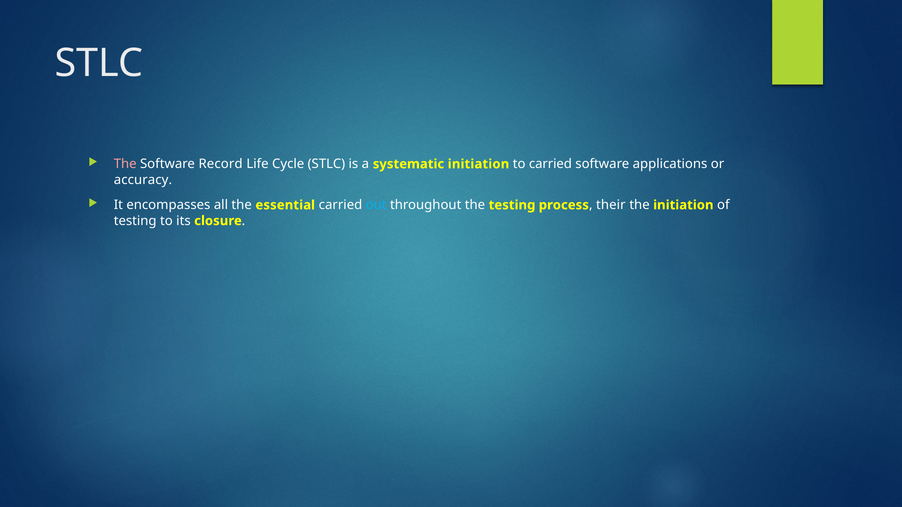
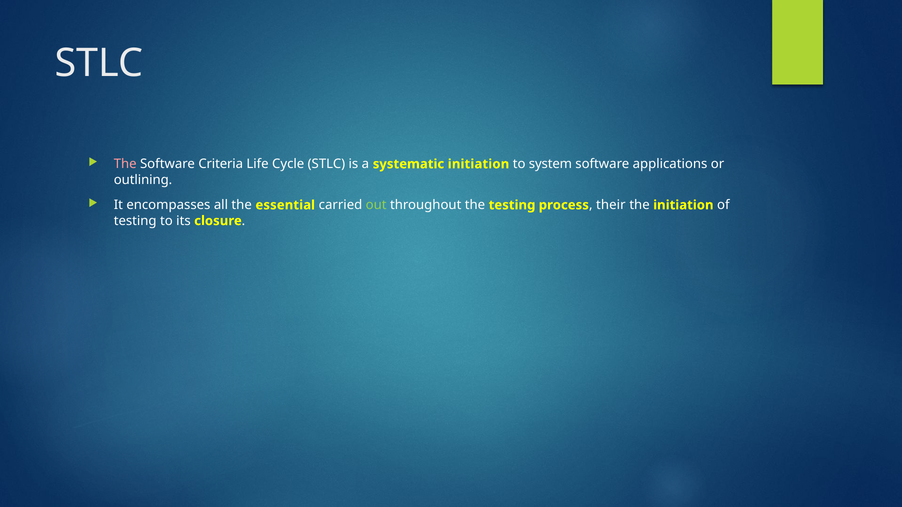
Record: Record -> Criteria (221, 164)
to carried: carried -> system (550, 164)
accuracy: accuracy -> outlining (143, 180)
out colour: light blue -> light green (376, 205)
